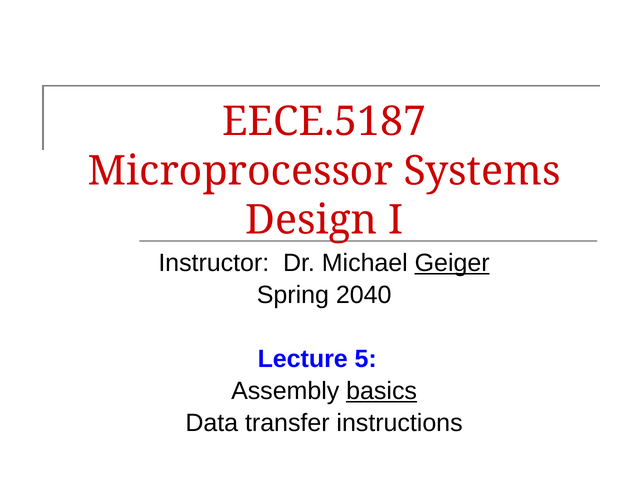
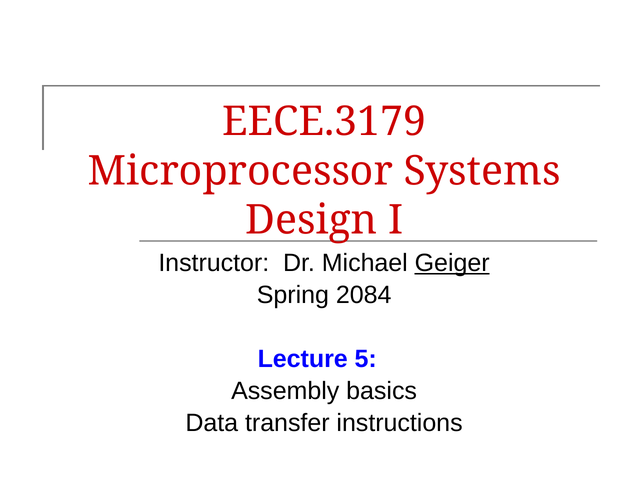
EECE.5187: EECE.5187 -> EECE.3179 (324, 122)
2040: 2040 -> 2084 (364, 295)
basics underline: present -> none (382, 391)
